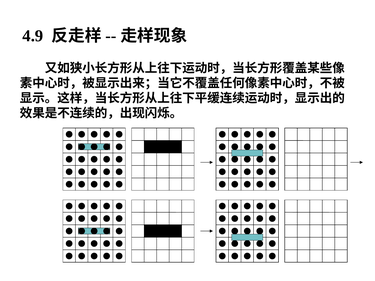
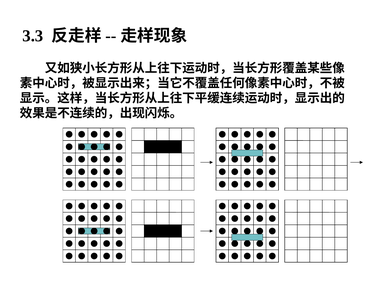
4.9: 4.9 -> 3.3 (33, 36)
